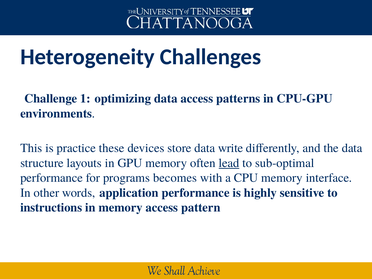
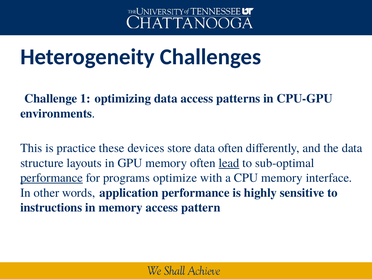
data write: write -> often (231, 148)
performance underline: none -> present (52, 178)
becomes: becomes -> optimize (175, 178)
